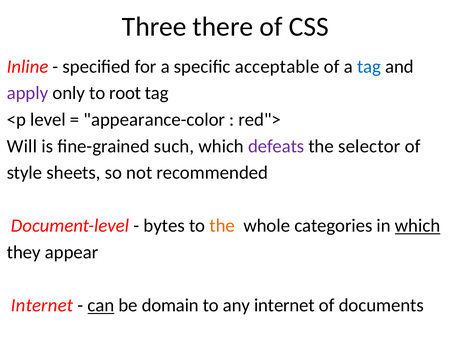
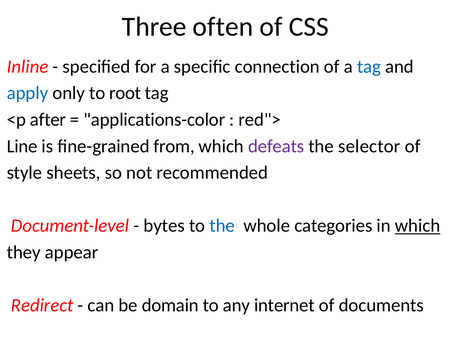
there: there -> often (223, 27)
acceptable: acceptable -> connection (277, 67)
apply colour: purple -> blue (27, 93)
level: level -> after (48, 120)
appearance-color: appearance-color -> applications-color (154, 120)
Will: Will -> Line (22, 146)
such: such -> from (174, 146)
the colour: orange -> blue (222, 226)
Internet: Internet -> Redirect (42, 306)
can underline: present -> none (101, 306)
